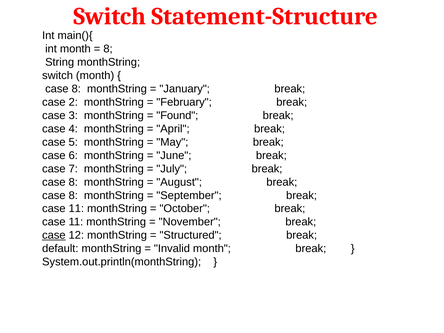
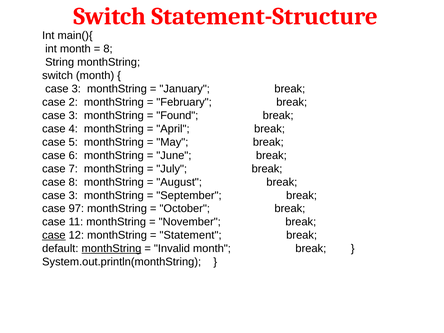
8: 8 -> 3 (76, 89)
8: 8 -> 3 (73, 195)
11: 11 -> 97 (76, 209)
Structured: Structured -> Statement (191, 235)
monthString underline: none -> present (111, 249)
